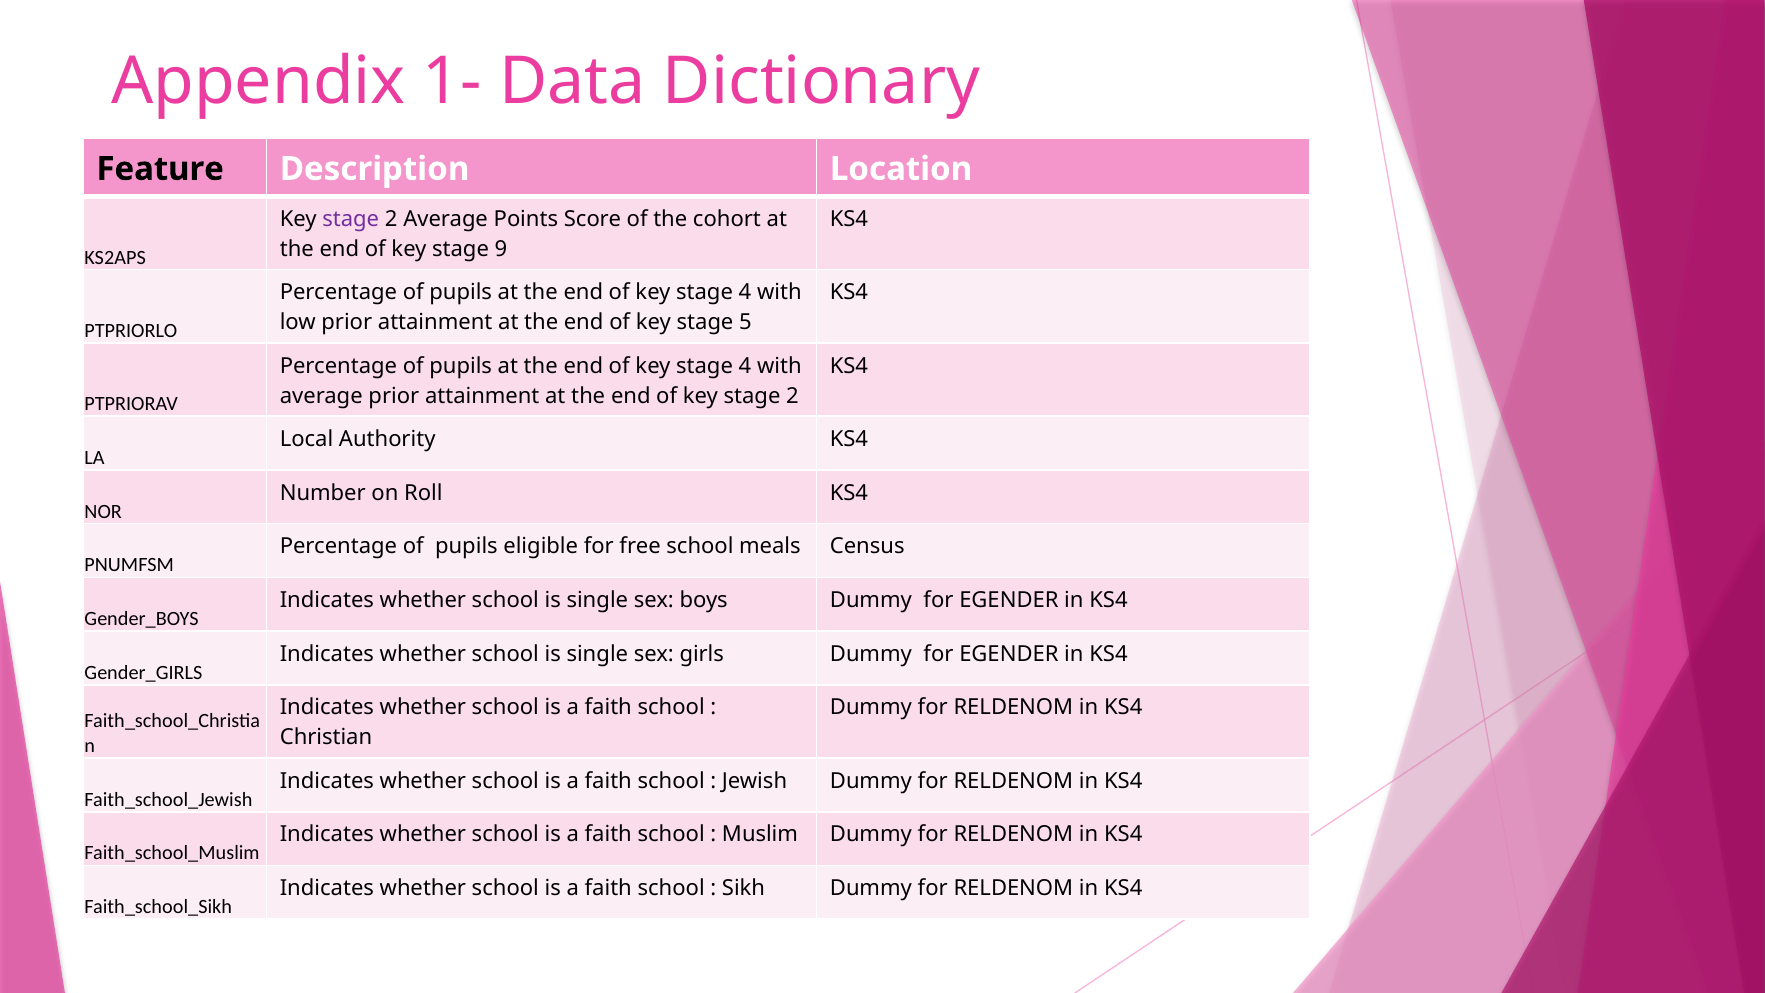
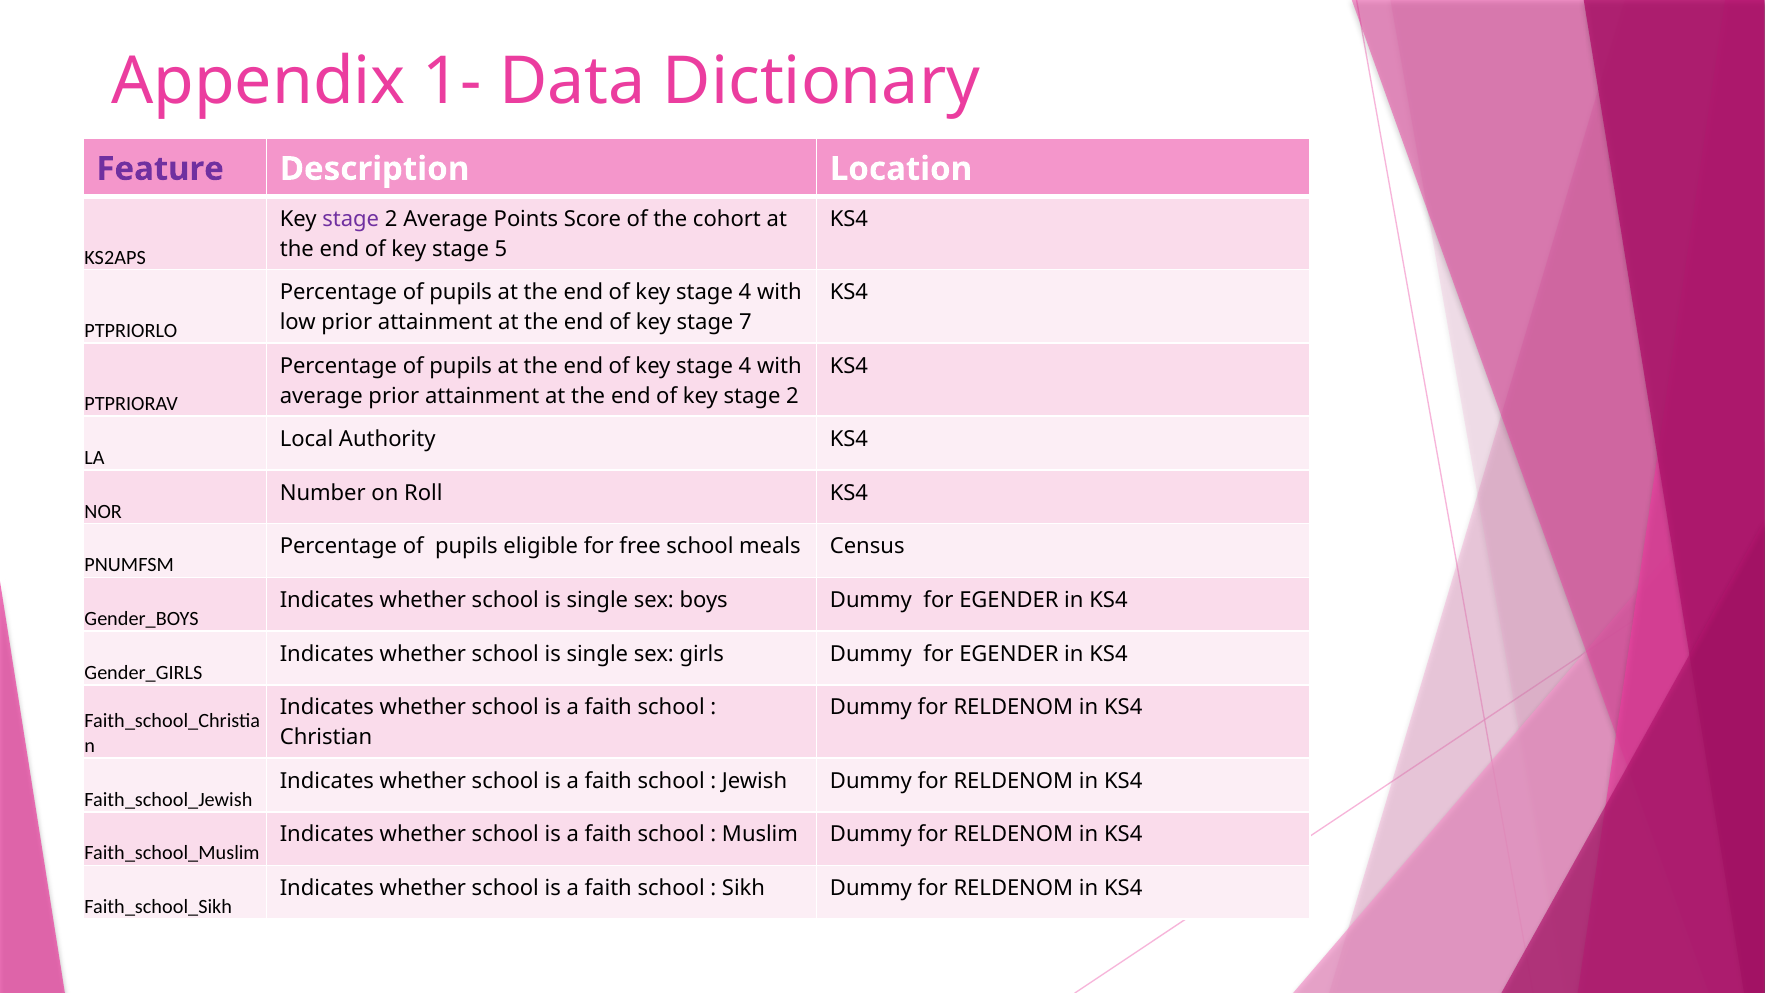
Feature colour: black -> purple (160, 169)
9: 9 -> 5 (501, 249)
5: 5 -> 7 (746, 323)
